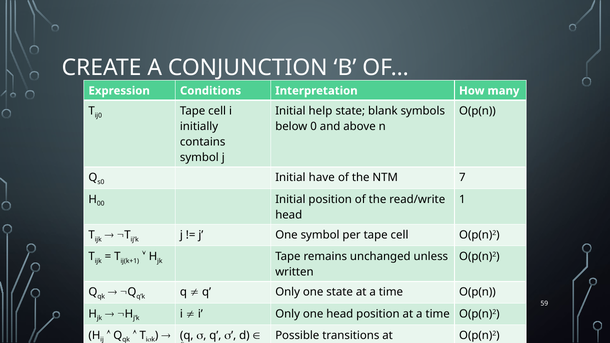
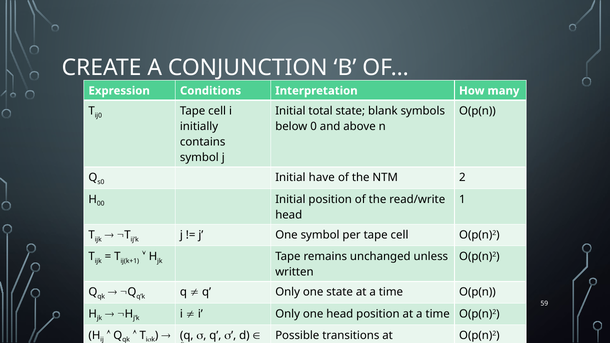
help: help -> total (321, 111)
7: 7 -> 2 (462, 178)
